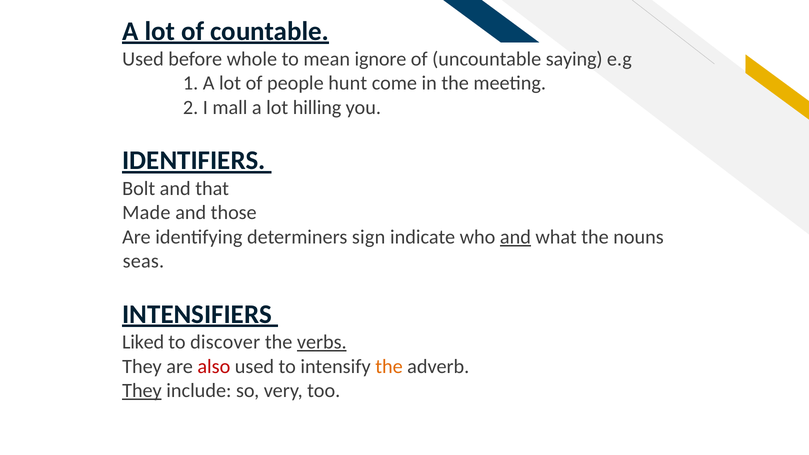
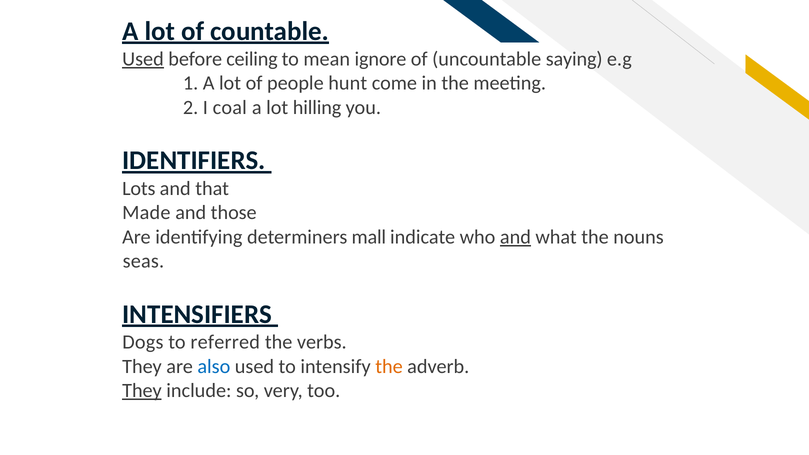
Used underline: none -> present (143, 59)
whole: whole -> ceiling (252, 59)
mall: mall -> coal (230, 108)
Bolt: Bolt -> Lots (139, 188)
sign: sign -> mall (369, 237)
Liked: Liked -> Dogs (143, 342)
discover: discover -> referred (225, 342)
verbs underline: present -> none (322, 342)
also colour: red -> blue (214, 366)
